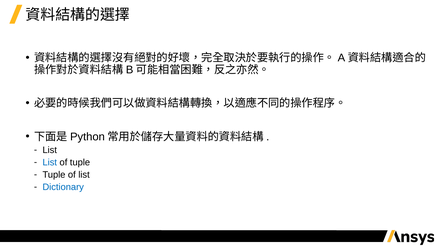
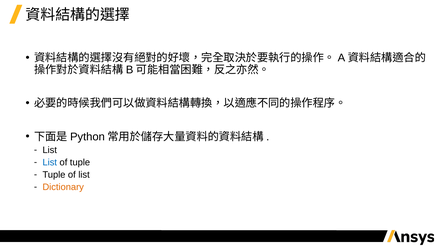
Dictionary colour: blue -> orange (63, 187)
